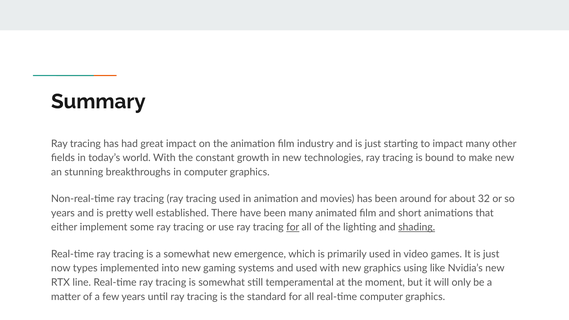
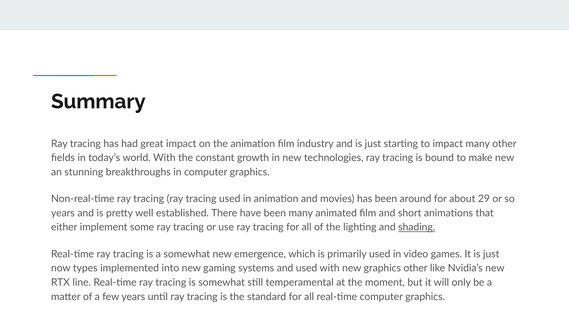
32: 32 -> 29 (484, 199)
for underline: present -> none (293, 227)
graphics using: using -> other (415, 268)
